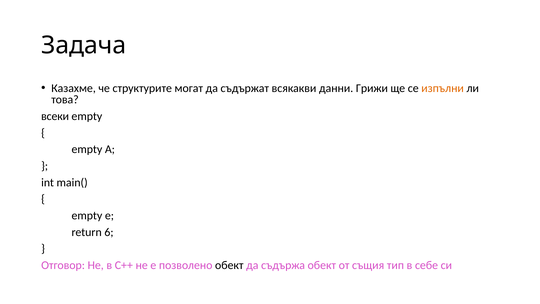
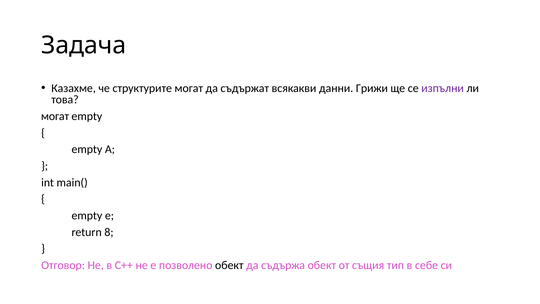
изпълни colour: orange -> purple (443, 88)
всеки: всеки -> могат (55, 116)
6: 6 -> 8 (109, 232)
